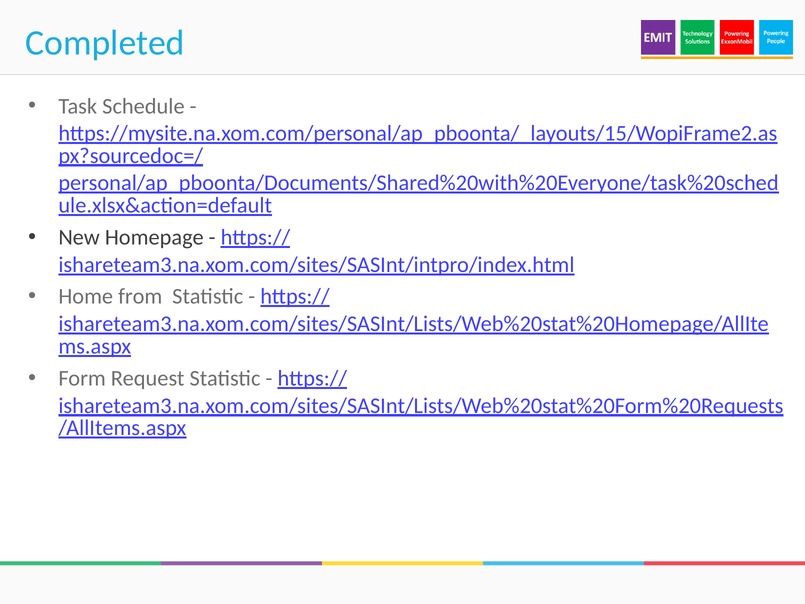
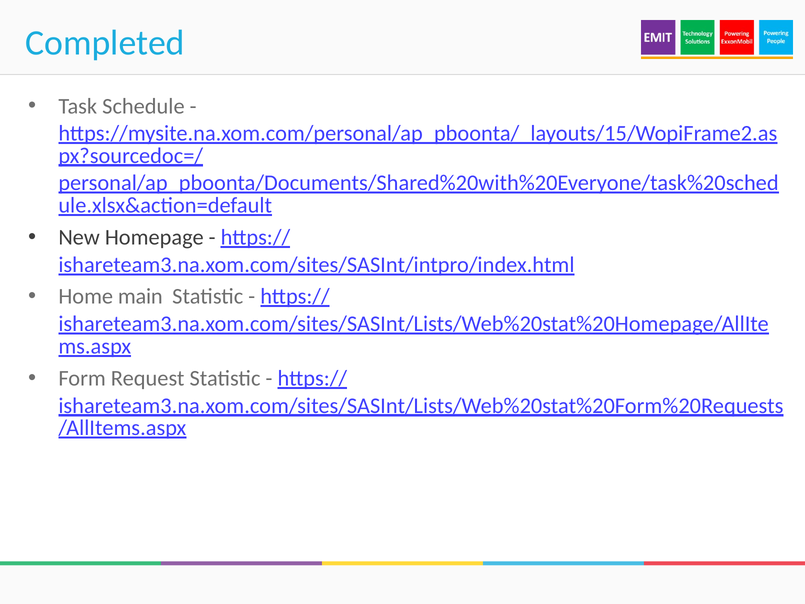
from: from -> main (140, 296)
